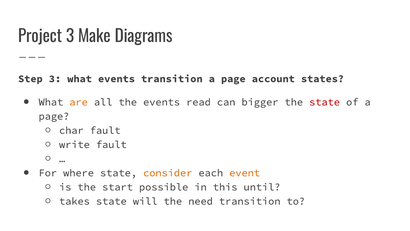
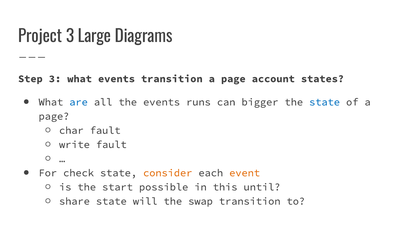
Make: Make -> Large (95, 36)
are colour: orange -> blue (79, 102)
read: read -> runs (198, 102)
state colour: red -> blue (325, 102)
where: where -> check (79, 173)
takes: takes -> share (74, 201)
need: need -> swap (201, 201)
